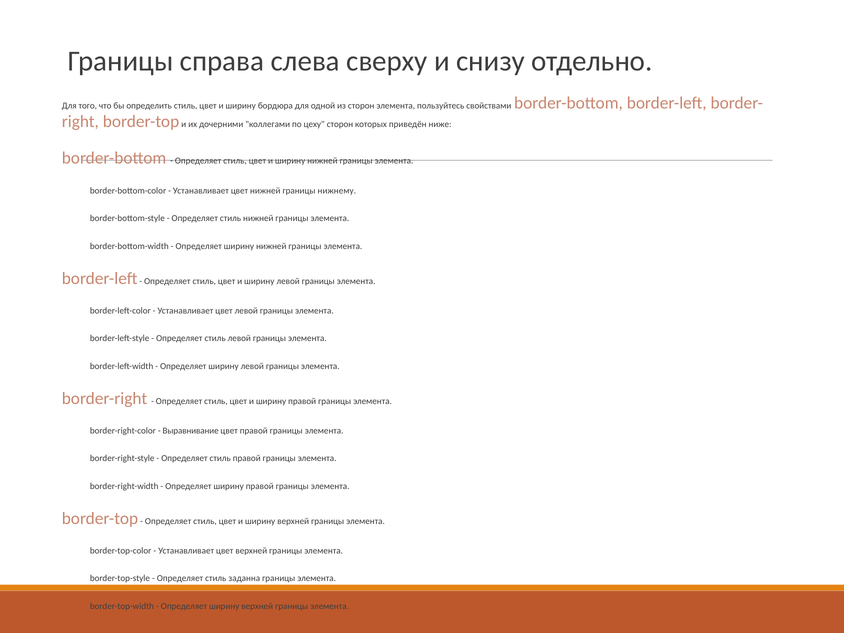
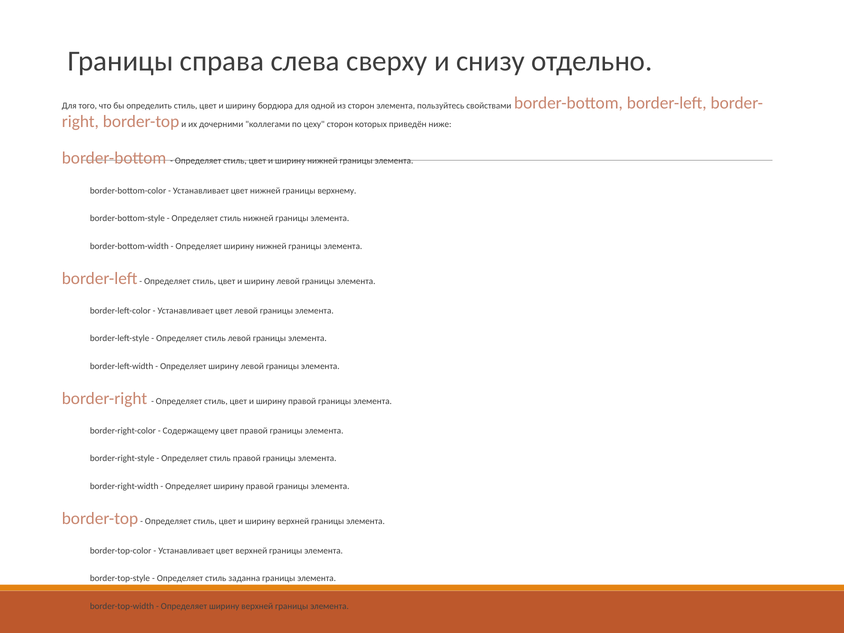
нижнему: нижнему -> верхнему (337, 191)
Выравнивание: Выравнивание -> Содержащему (191, 431)
